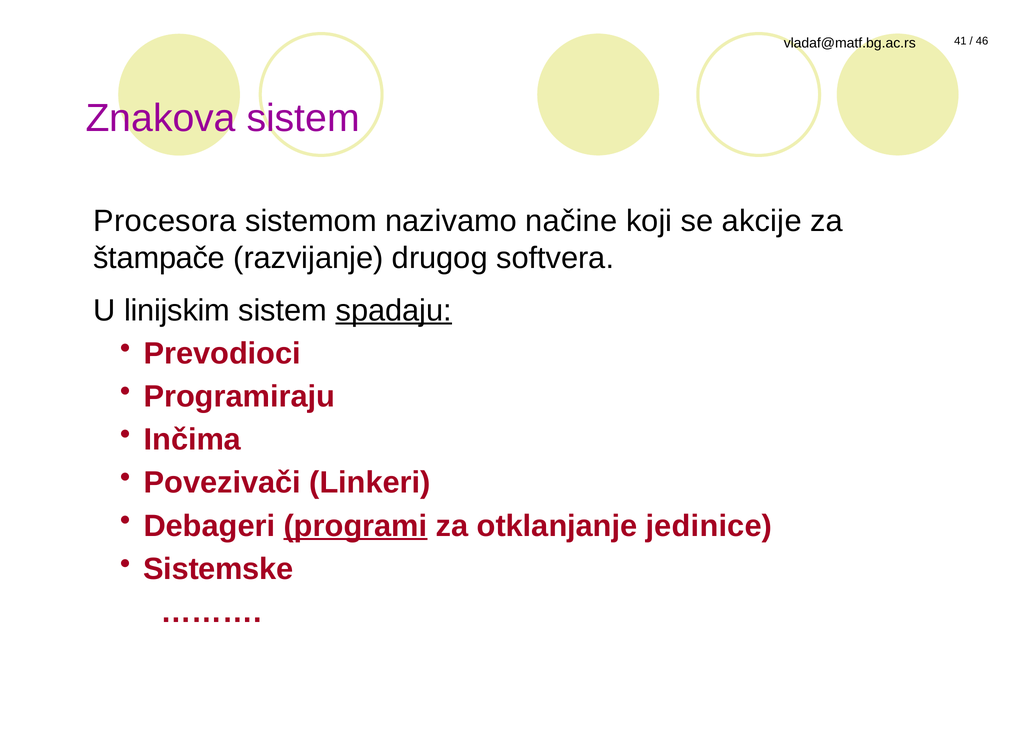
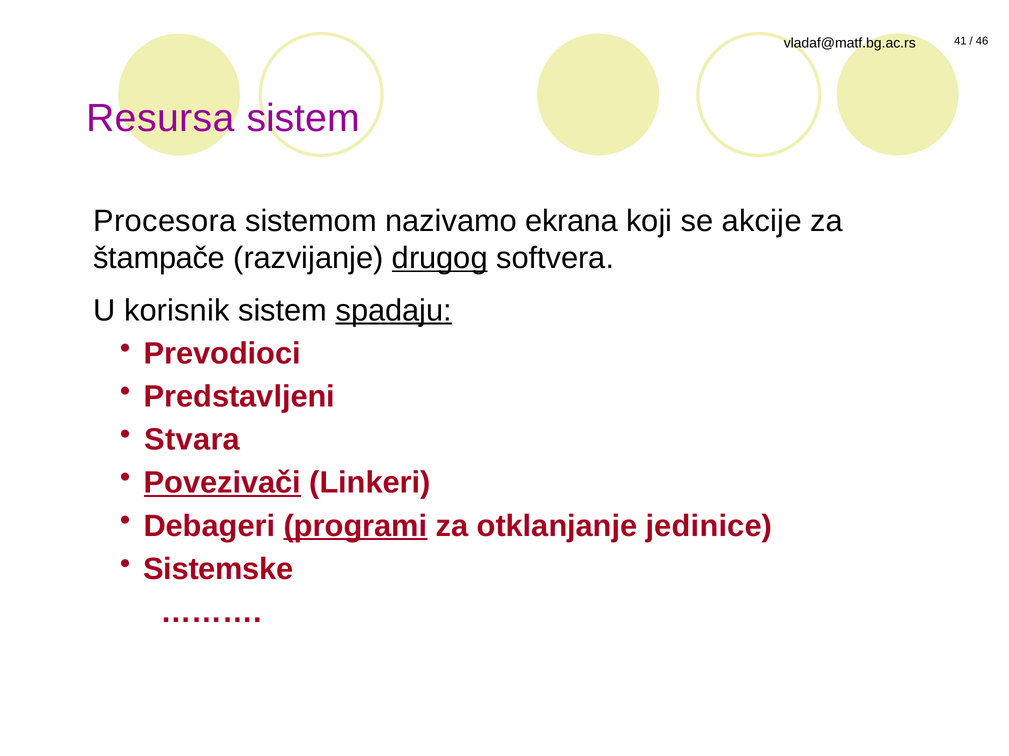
Znakova: Znakova -> Resursa (160, 118)
načine: načine -> ekrana (572, 221)
drugog underline: none -> present (440, 258)
linijskim: linijskim -> korisnik (177, 311)
Programiraju: Programiraju -> Predstavljeni (239, 397)
Inčima: Inčima -> Stvara (192, 440)
Povezivači underline: none -> present (222, 483)
